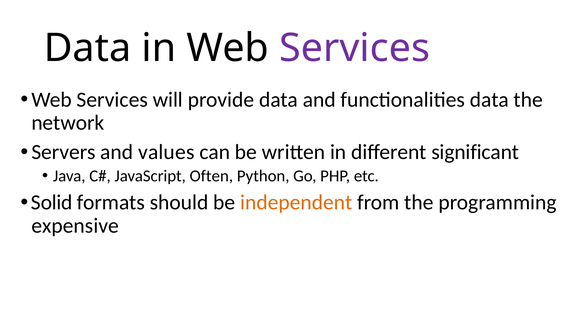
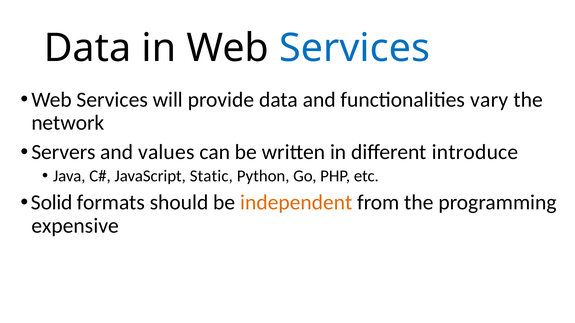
Services colour: purple -> blue (355, 48)
functionalities data: data -> vary (489, 100)
significant: significant -> introduce (475, 152)
Often: Often -> Static (211, 176)
